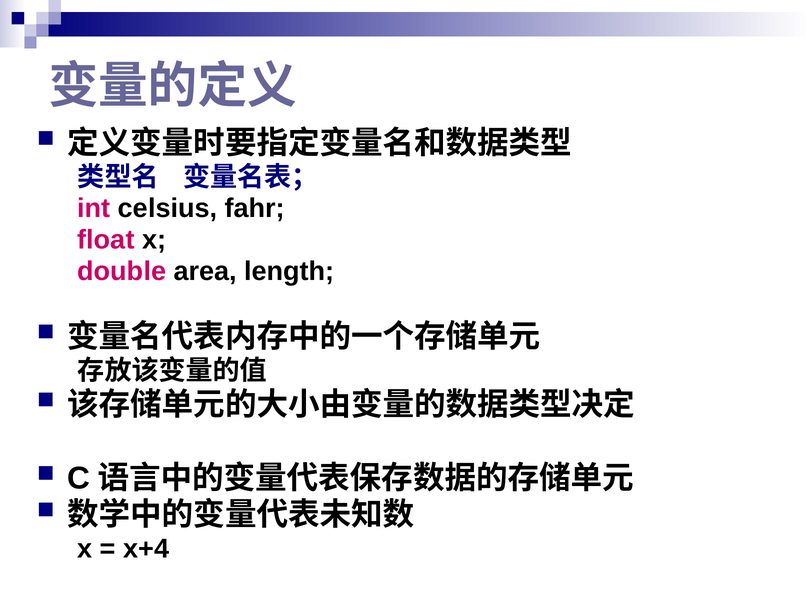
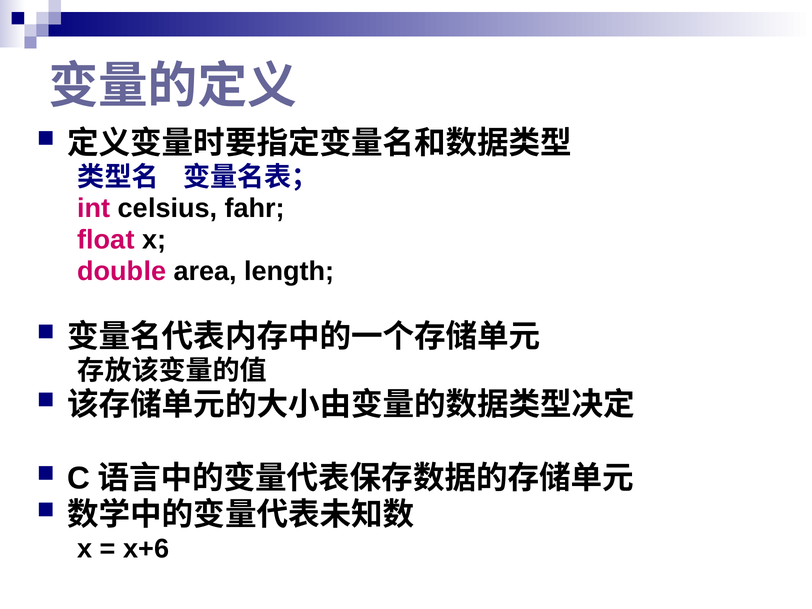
x+4: x+4 -> x+6 (146, 549)
